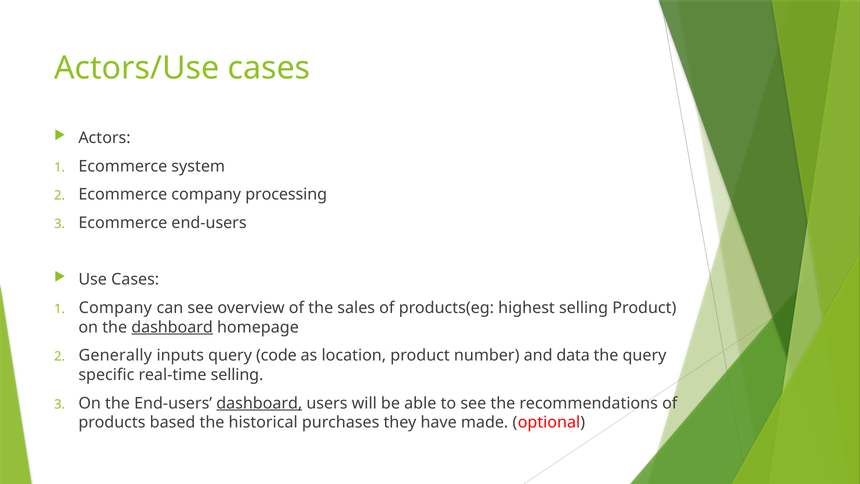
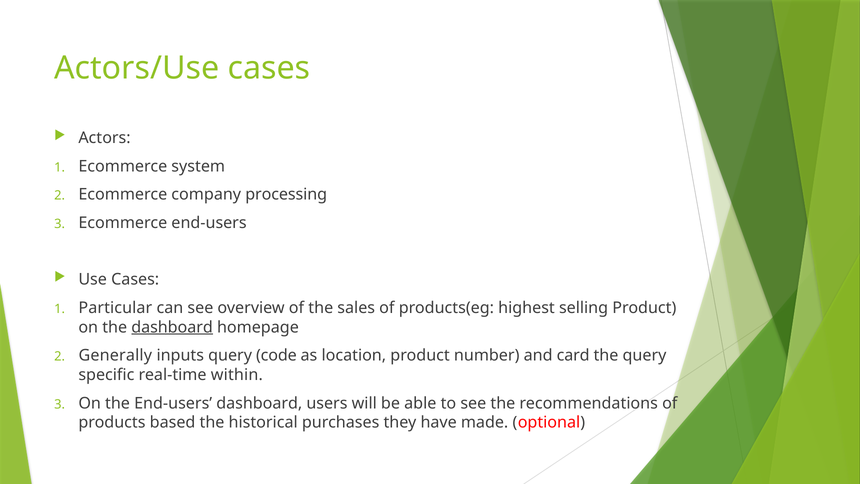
Company: Company -> Particular (115, 308)
data: data -> card (573, 355)
real-time selling: selling -> within (237, 375)
dashboard underline: present -> none (259, 403)
